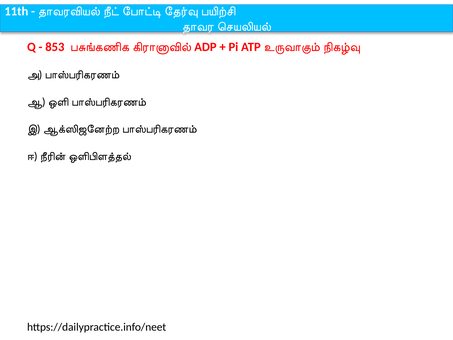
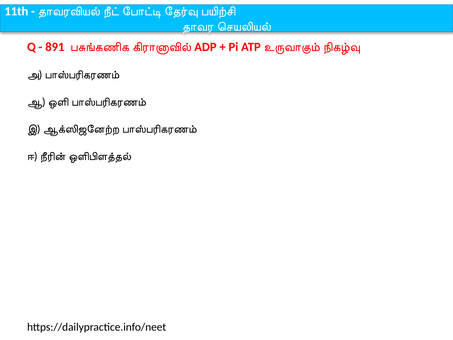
853: 853 -> 891 (55, 47)
